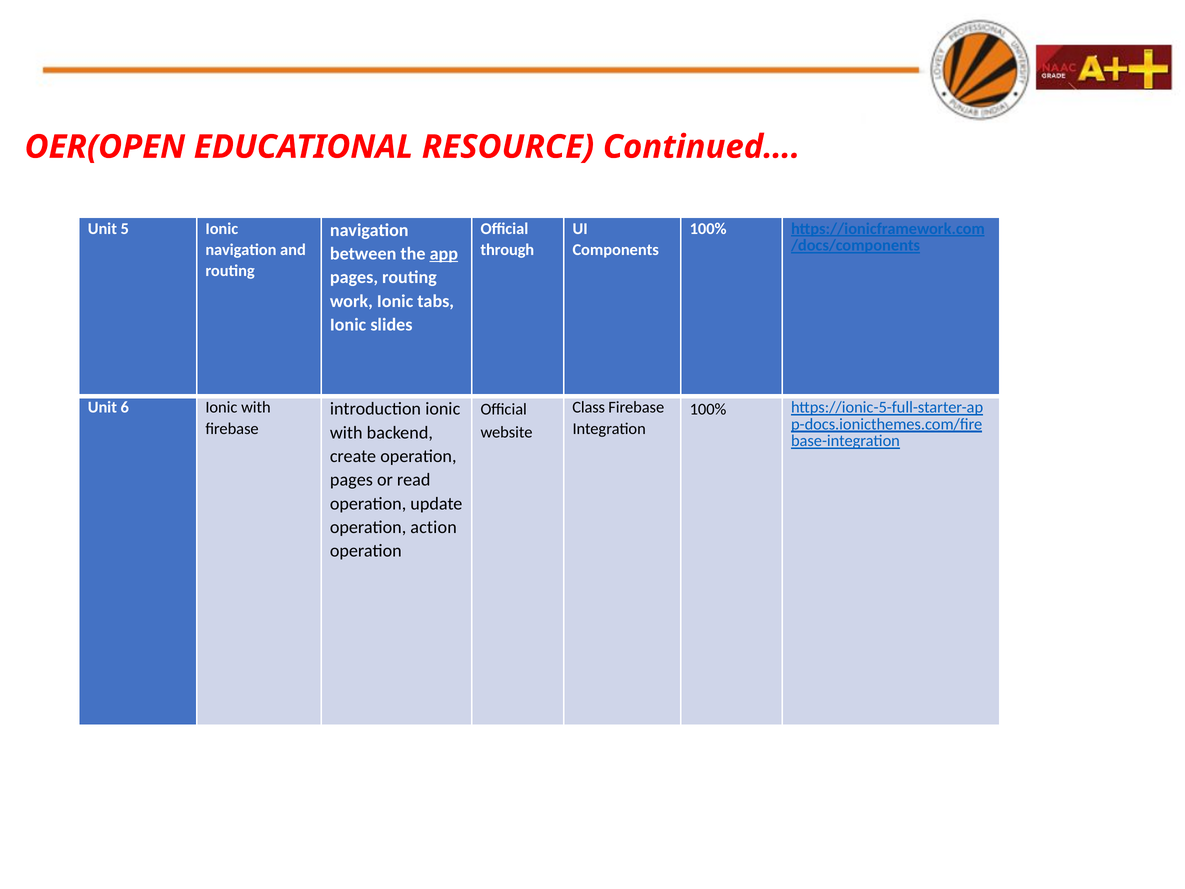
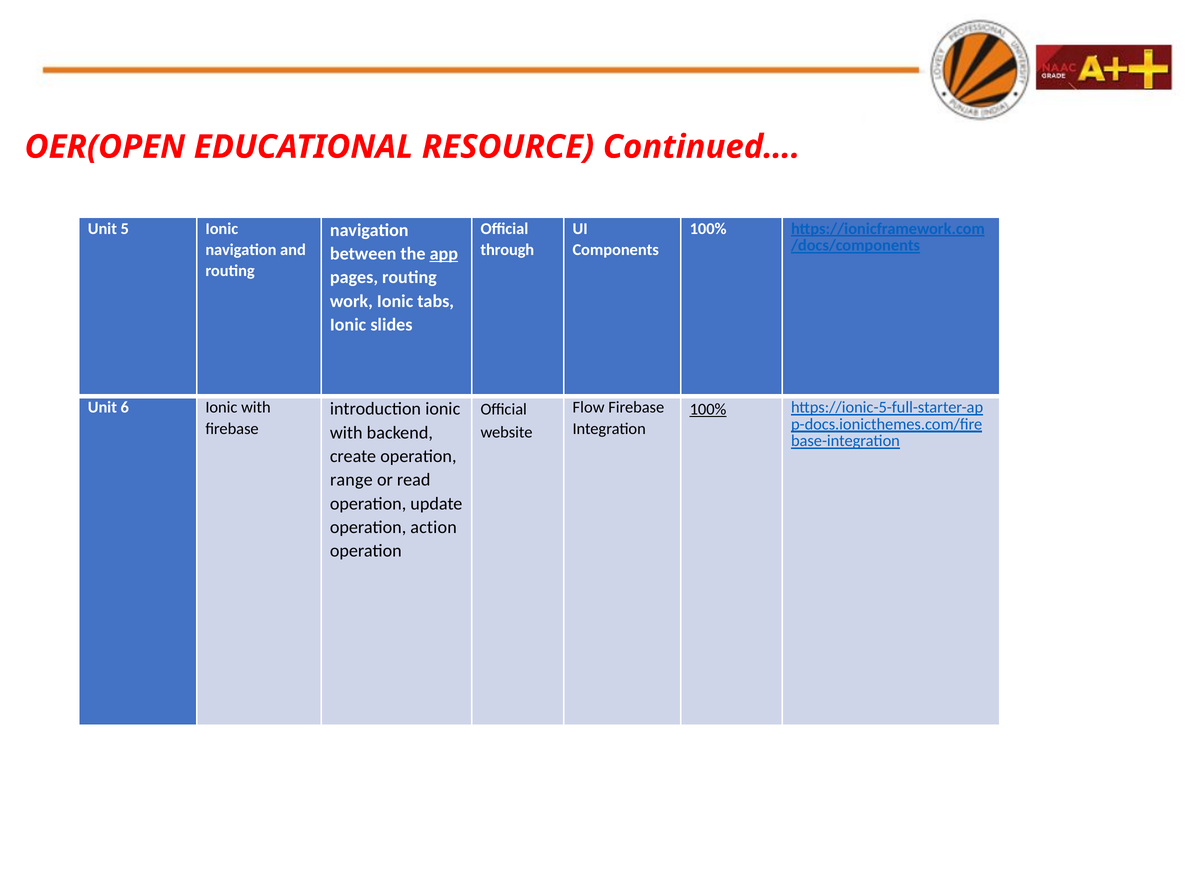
Class: Class -> Flow (589, 407)
100% underline: none -> present (708, 409)
pages: pages -> range (351, 480)
